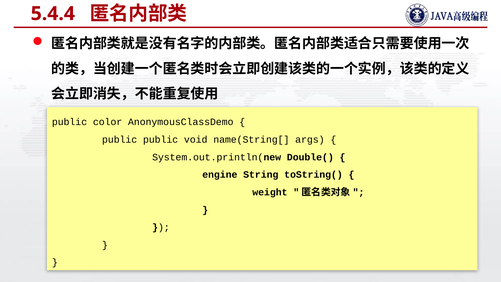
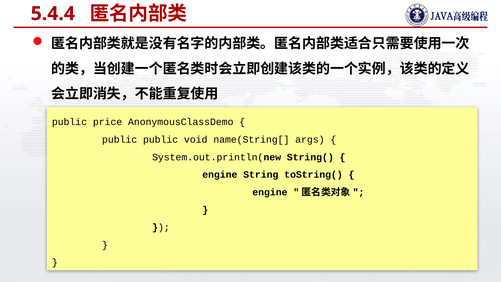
color: color -> price (108, 122)
Double(: Double( -> String( (310, 157)
weight: weight -> engine (270, 192)
